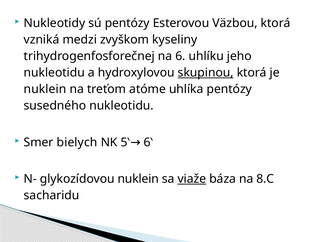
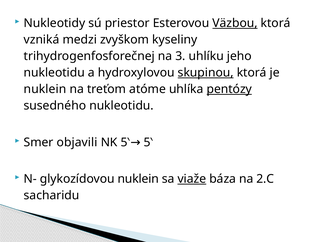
sú pentózy: pentózy -> priestor (127, 23)
Väzbou underline: none -> present (235, 23)
6: 6 -> 3 (180, 56)
pentózy underline: none -> present (229, 89)
bielych: bielych -> objavili (77, 142)
6‵: 6‵ -> 5‵ (149, 142)
8.C: 8.C -> 2.C (265, 179)
